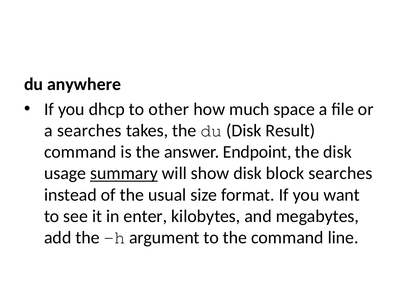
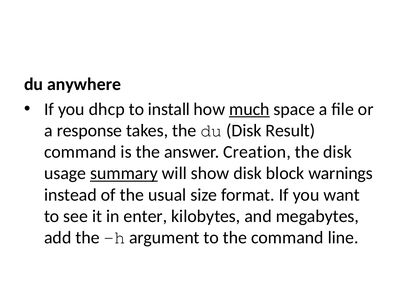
other: other -> install (169, 109)
much underline: none -> present (249, 109)
a searches: searches -> response (89, 130)
Endpoint: Endpoint -> Creation (257, 152)
block searches: searches -> warnings (341, 173)
